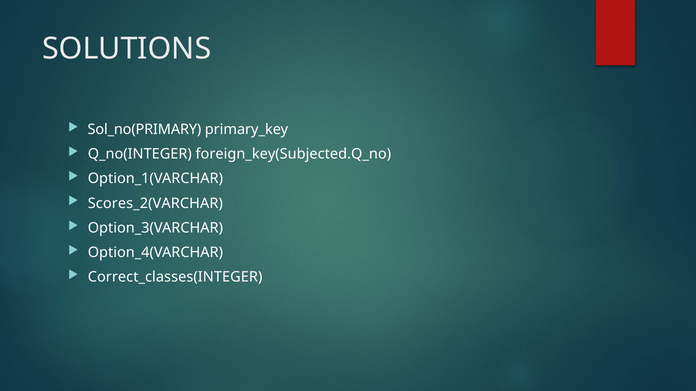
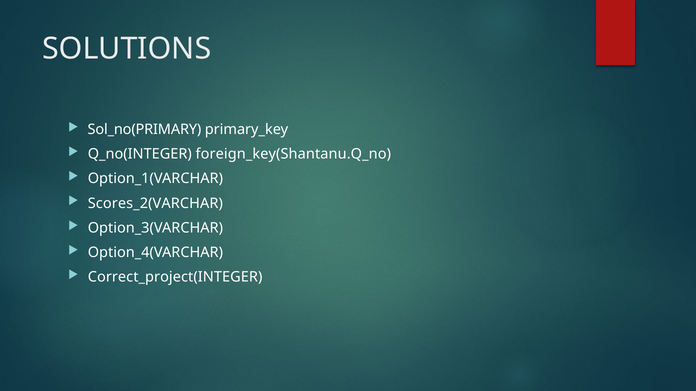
foreign_key(Subjected.Q_no: foreign_key(Subjected.Q_no -> foreign_key(Shantanu.Q_no (293, 154)
Correct_classes(INTEGER: Correct_classes(INTEGER -> Correct_project(INTEGER (175, 278)
